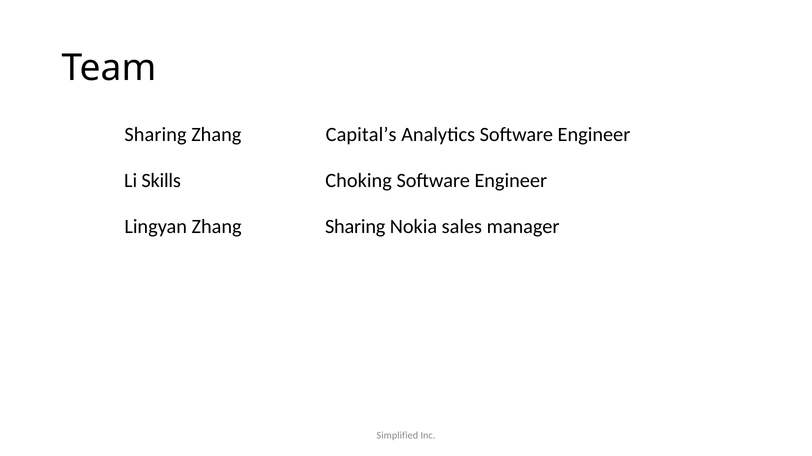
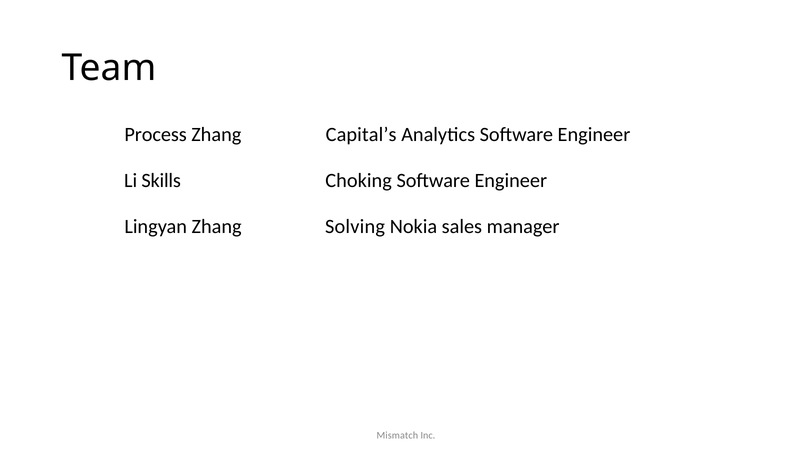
Sharing: Sharing -> Process (156, 135)
Sharing: Sharing -> Solving (355, 227)
Simplified: Simplified -> Mismatch (397, 436)
